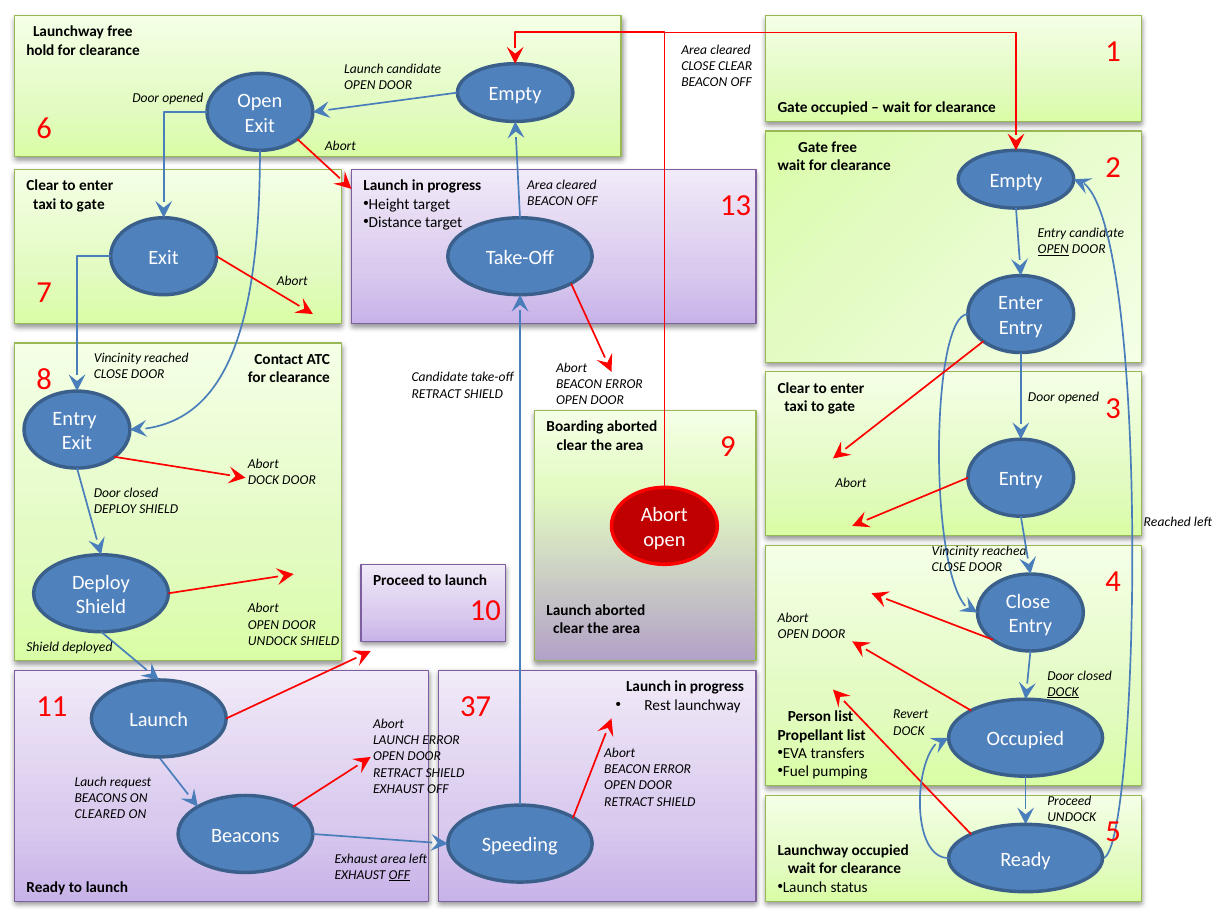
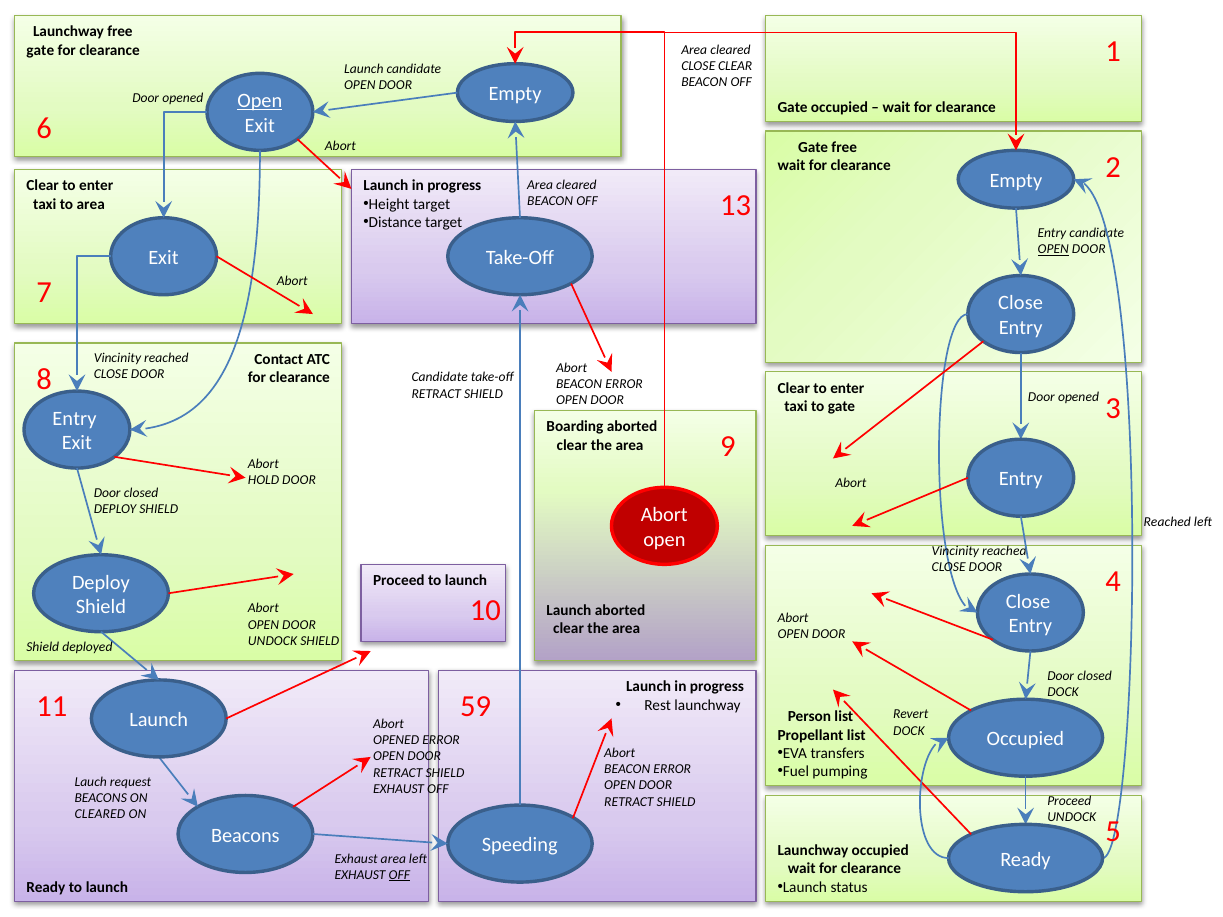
hold: hold -> gate (40, 50)
Open underline: none -> present (260, 101)
gate: gate -> area (91, 204)
Enter: Enter -> Close (1021, 303)
DOCK: DOCK -> HOLD (264, 480)
DOCK underline: present -> none (1063, 692)
37: 37 -> 59 (476, 707)
LAUNCH: LAUNCH -> OPENED (396, 740)
